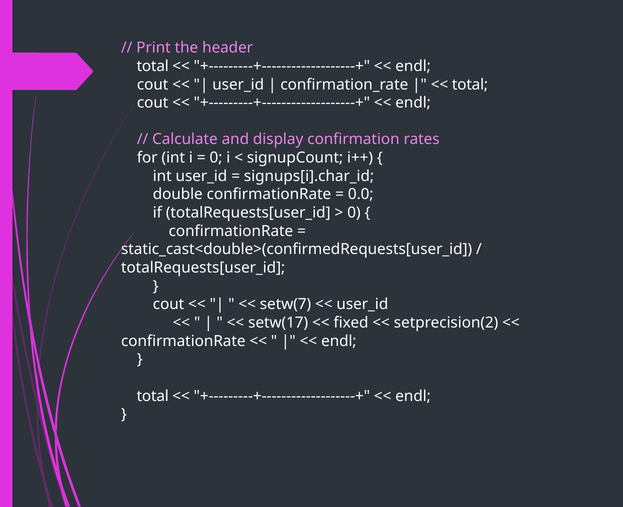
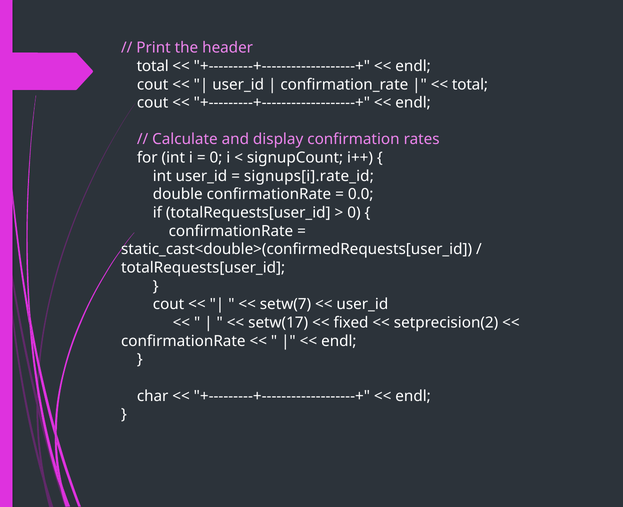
signups[i].char_id: signups[i].char_id -> signups[i].rate_id (309, 176)
total: total -> char (153, 396)
